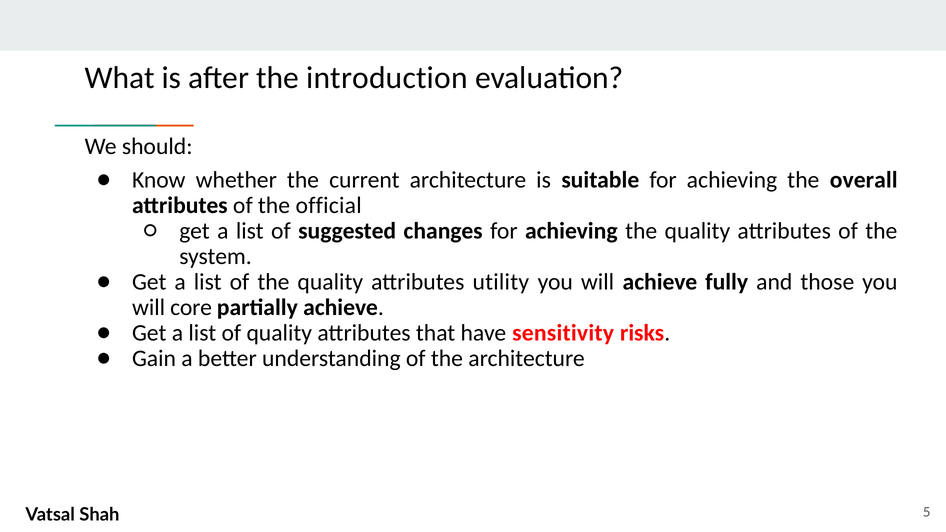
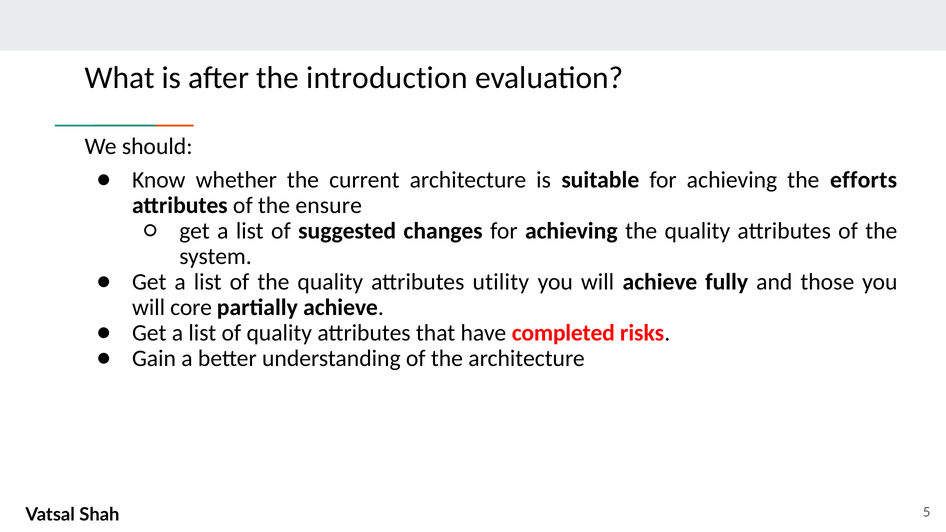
overall: overall -> efforts (864, 180)
official: official -> ensure (329, 205)
sensitivity: sensitivity -> completed (563, 333)
